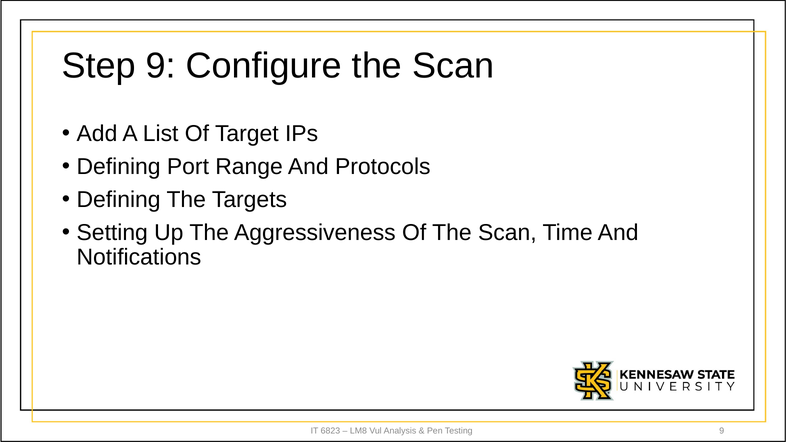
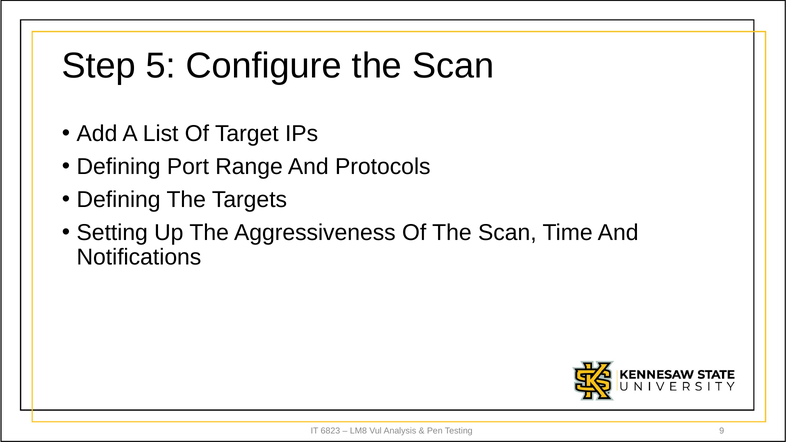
Step 9: 9 -> 5 (161, 66)
